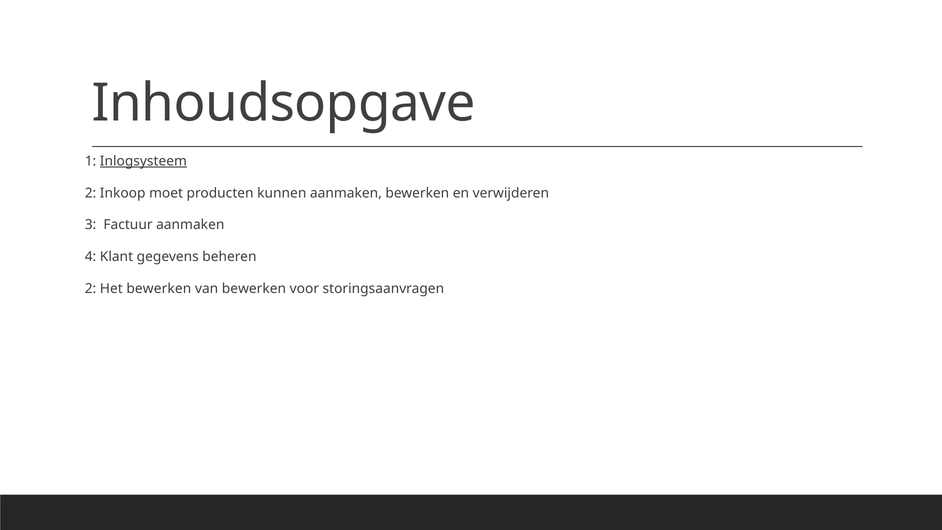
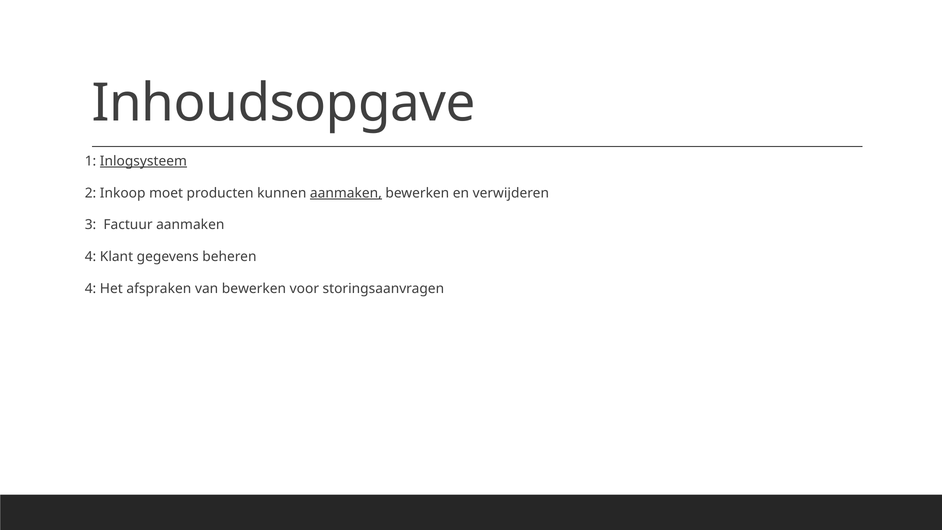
aanmaken underline: none -> present (346, 193)
2: 2 -> 4 (91, 289)
Het bewerken: bewerken -> afspraken (159, 289)
